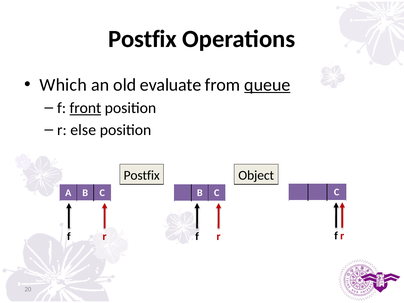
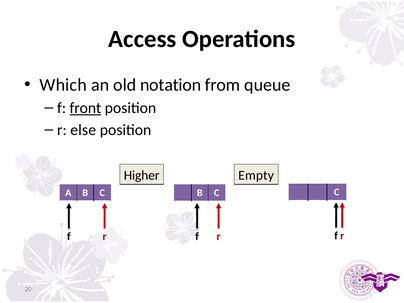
Postfix: Postfix -> Access (142, 39)
evaluate: evaluate -> notation (171, 85)
queue underline: present -> none (267, 85)
Postfix: Postfix -> Higher (142, 175)
Object: Object -> Empty (256, 175)
